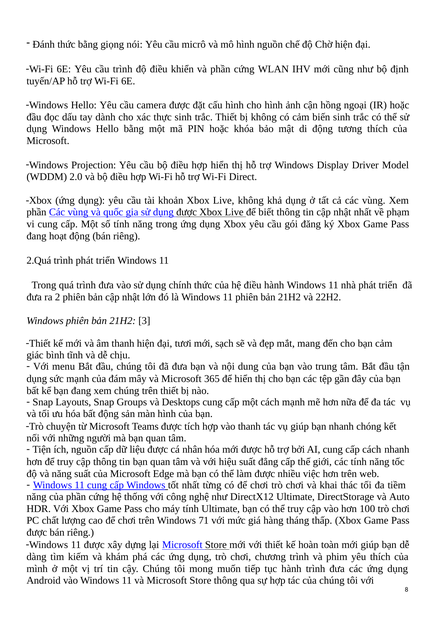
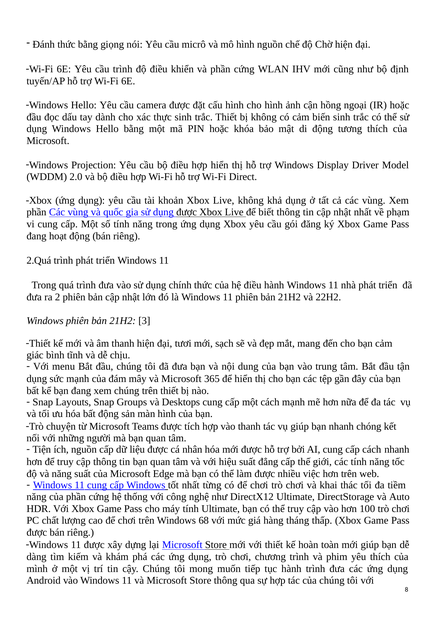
71: 71 -> 68 (204, 520)
